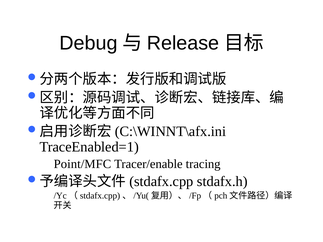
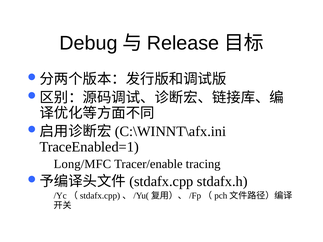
Point/MFC: Point/MFC -> Long/MFC (82, 164)
